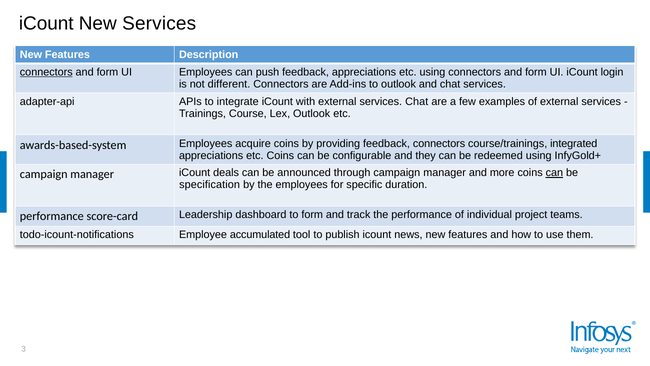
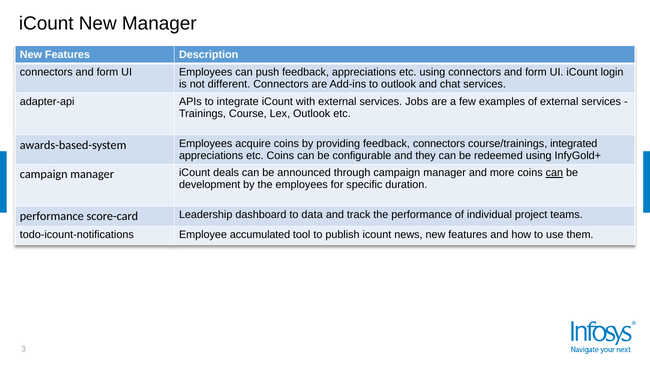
New Services: Services -> Manager (159, 23)
connectors underline: present -> none (46, 72)
services Chat: Chat -> Jobs (417, 101)
specification: specification -> development (210, 185)
to form: form -> data (312, 215)
